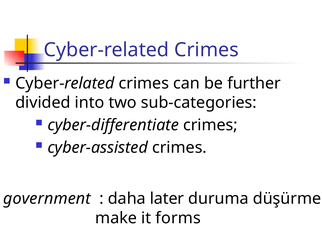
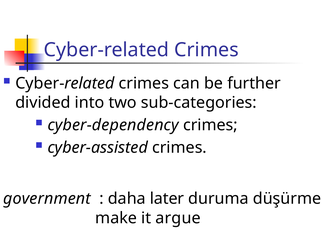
cyber-differentiate: cyber-differentiate -> cyber-dependency (113, 125)
forms: forms -> argue (178, 218)
